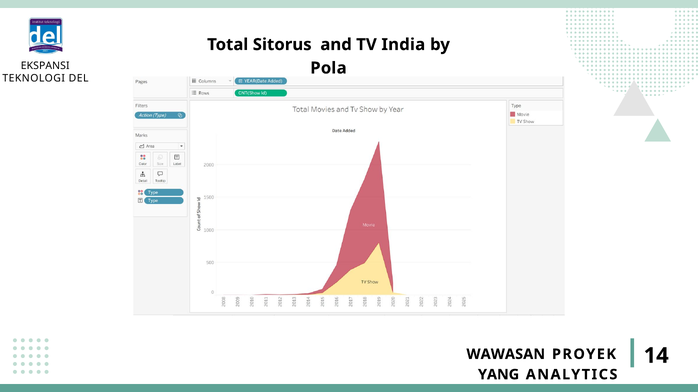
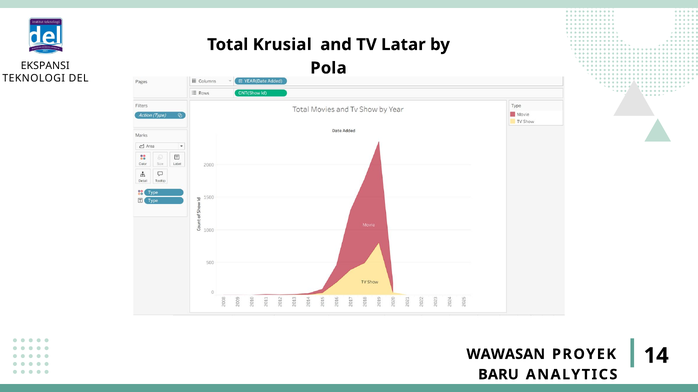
Sitorus: Sitorus -> Krusial (282, 45)
India: India -> Latar (403, 45)
YANG: YANG -> BARU (498, 375)
